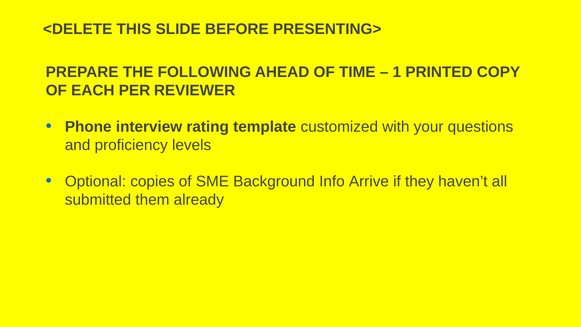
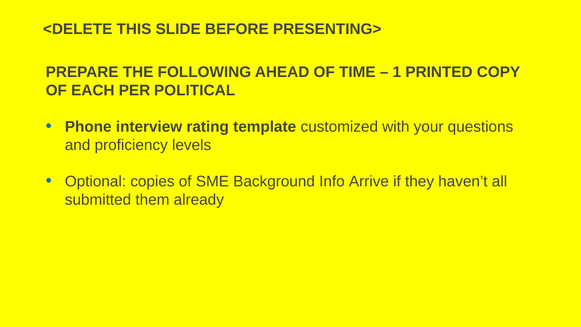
REVIEWER: REVIEWER -> POLITICAL (195, 90)
